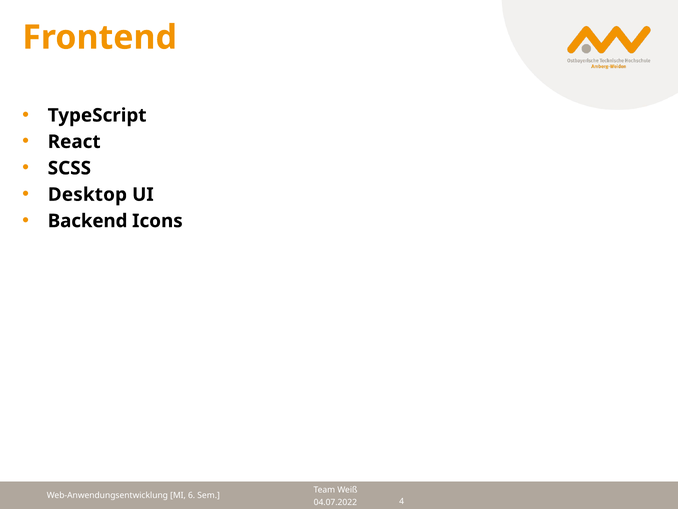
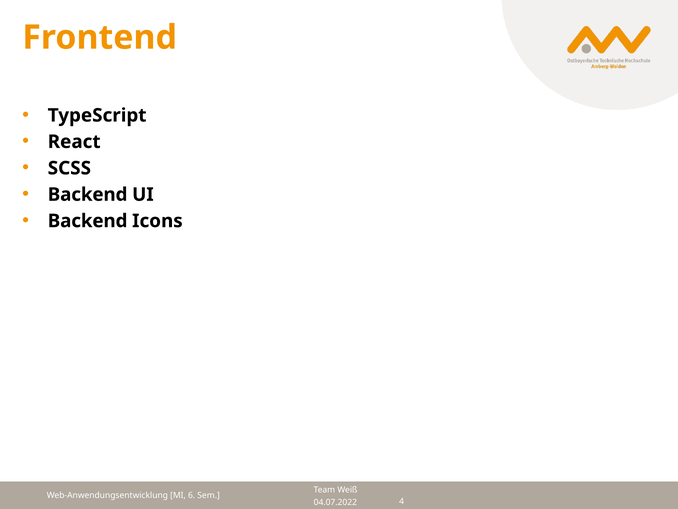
Desktop: Desktop -> Backend (88, 194)
